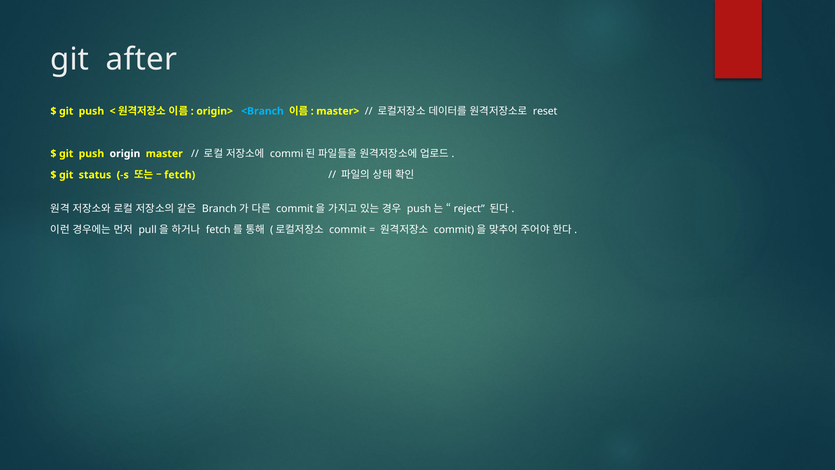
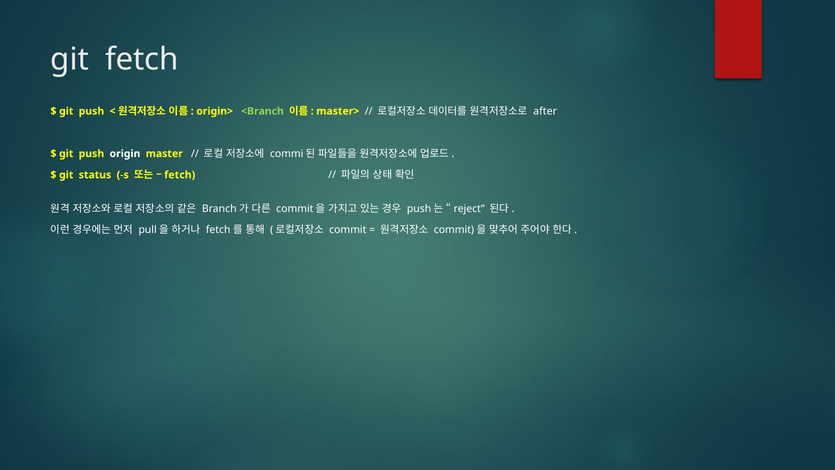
git after: after -> fetch (142, 60)
<Branch colour: light blue -> light green (262, 111)
reset: reset -> after (545, 111)
